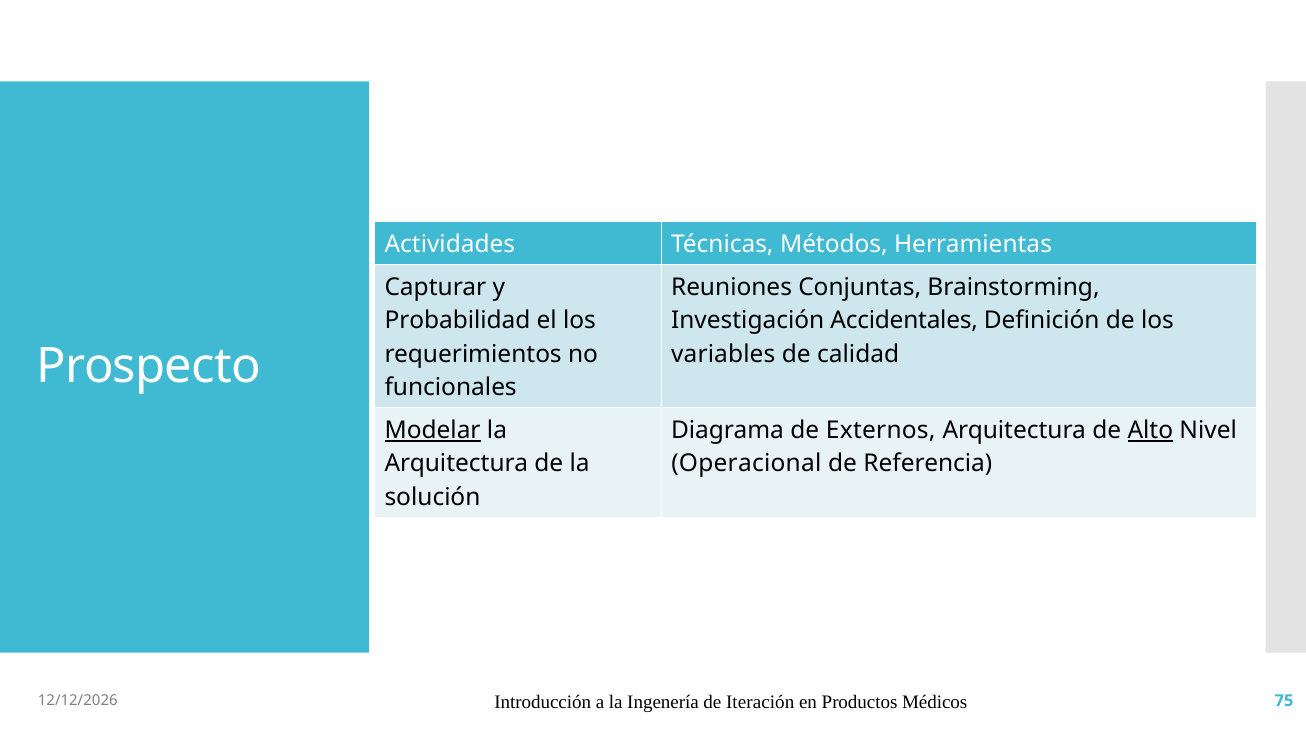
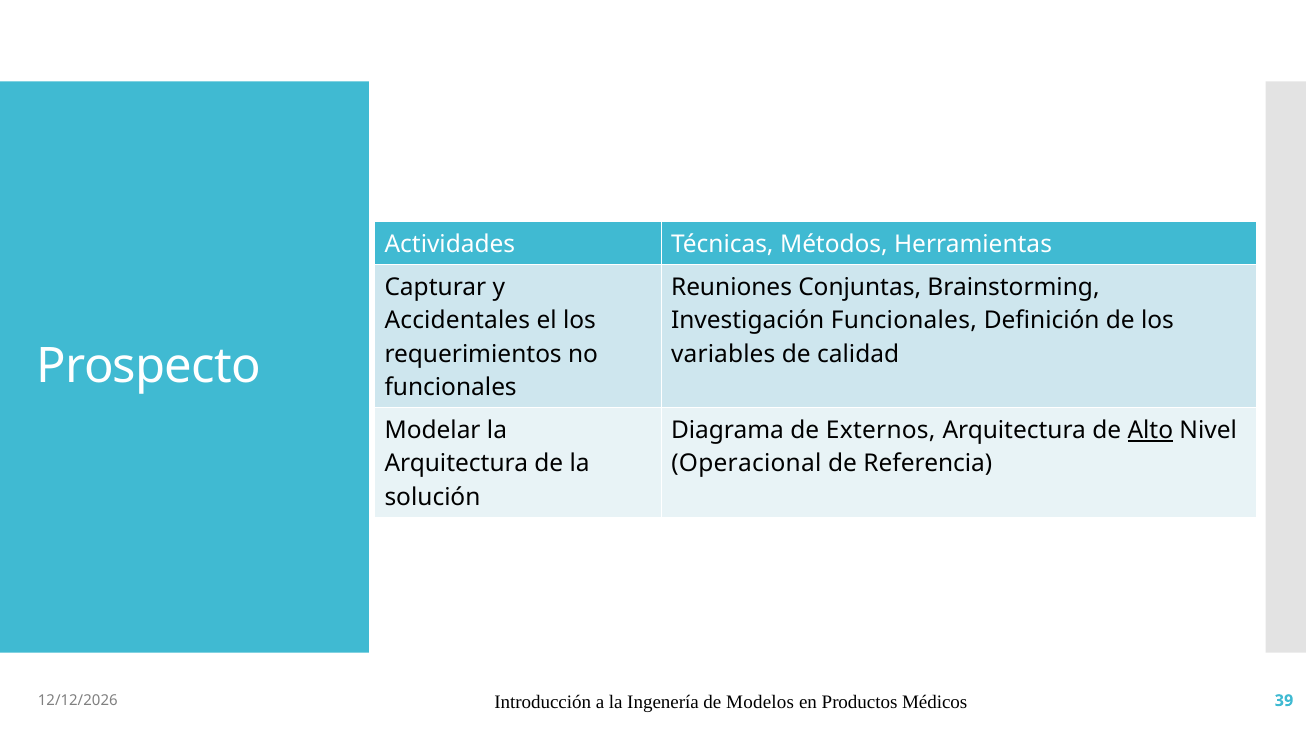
Probabilidad: Probabilidad -> Accidentales (457, 320)
Investigación Accidentales: Accidentales -> Funcionales (904, 320)
Modelar underline: present -> none (433, 430)
Iteración: Iteración -> Modelos (760, 702)
75: 75 -> 39 (1284, 700)
